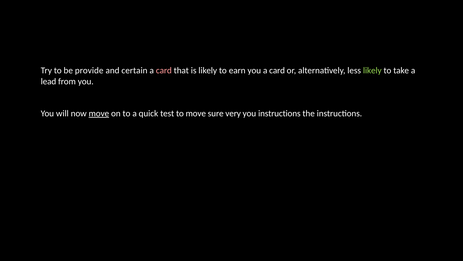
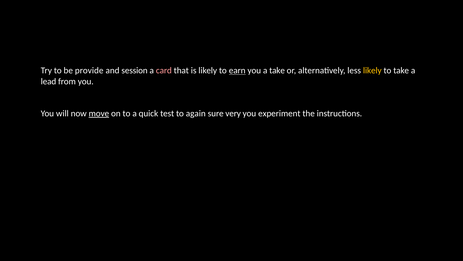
certain: certain -> session (135, 70)
earn underline: none -> present (237, 70)
you a card: card -> take (277, 70)
likely colour: light green -> yellow (372, 70)
to move: move -> again (196, 113)
you instructions: instructions -> experiment (279, 113)
